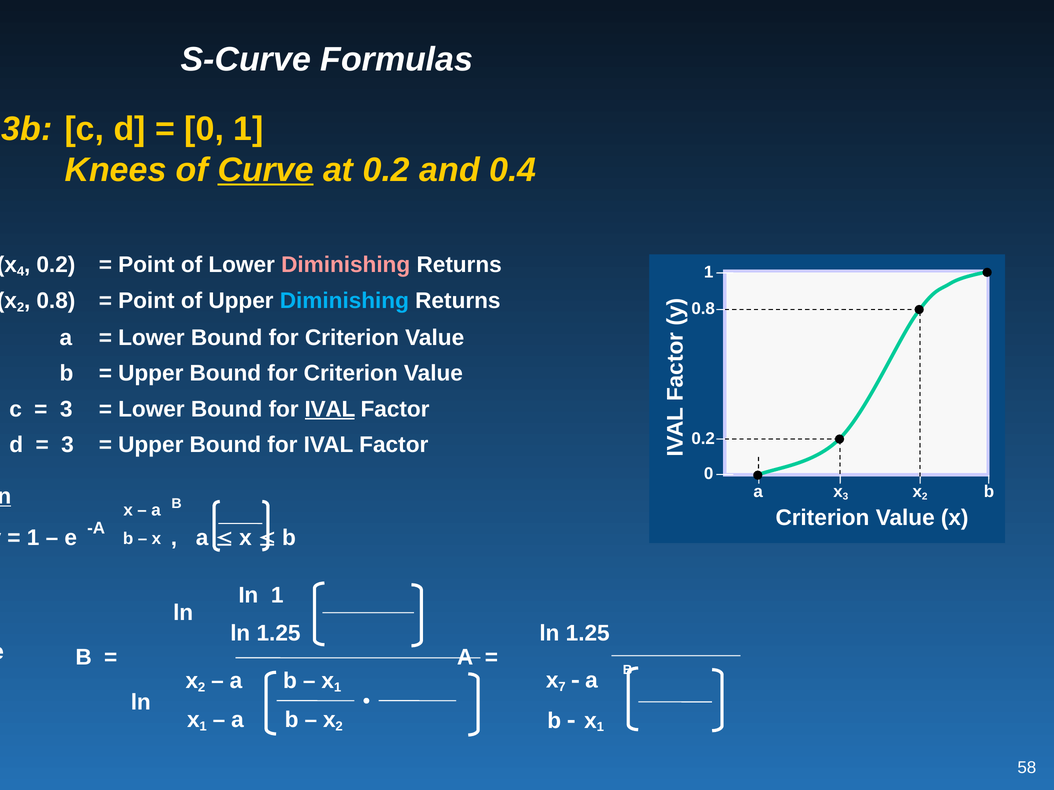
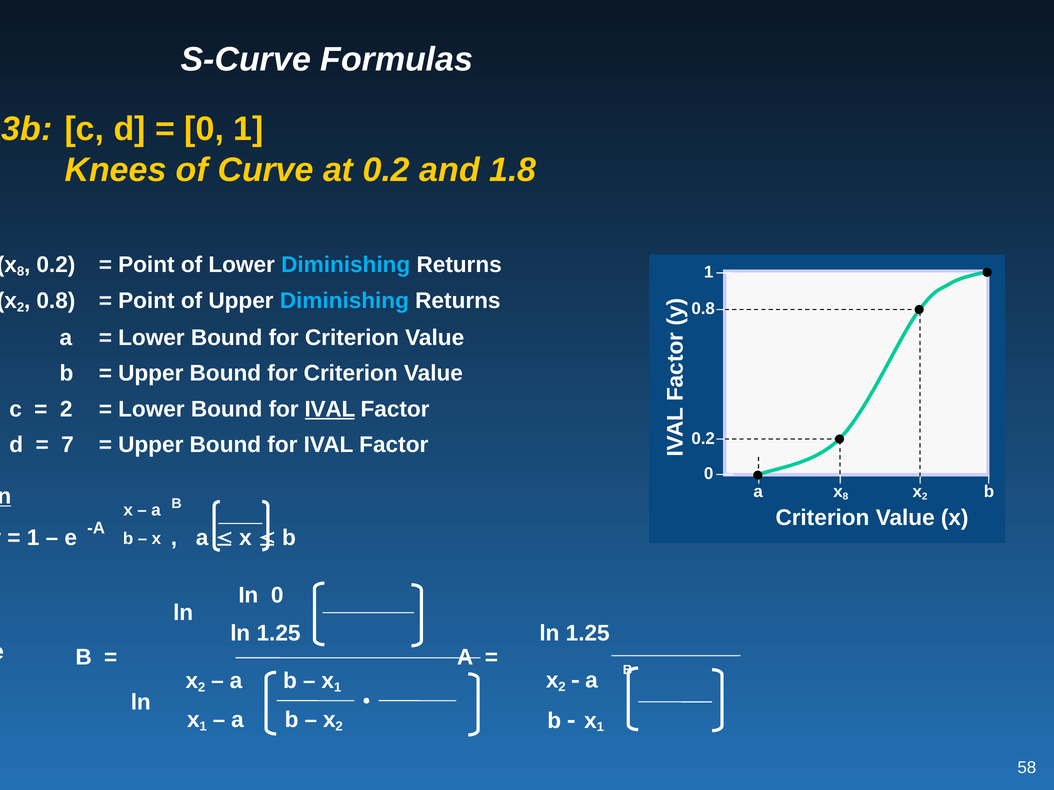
Curve underline: present -> none (266, 170)
0.4: 0.4 -> 1.8 (513, 170)
4: 4 -> 8 (21, 271)
Diminishing colour: pink -> light blue (346, 265)
3: 3 -> 2 (66, 409)
3: 3 -> 7 (67, 445)
a x 3: 3 -> 8 (845, 496)
In 1: 1 -> 0 (277, 595)
7: 7 -> 2 (562, 687)
